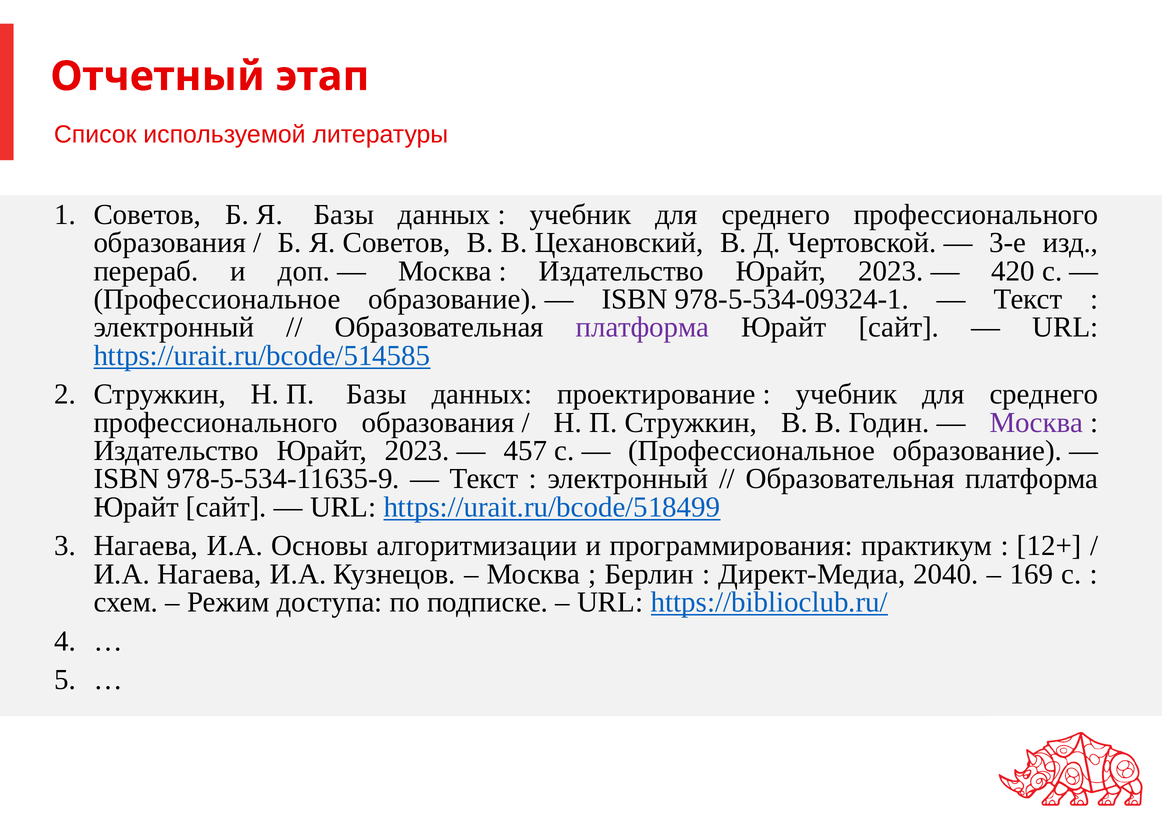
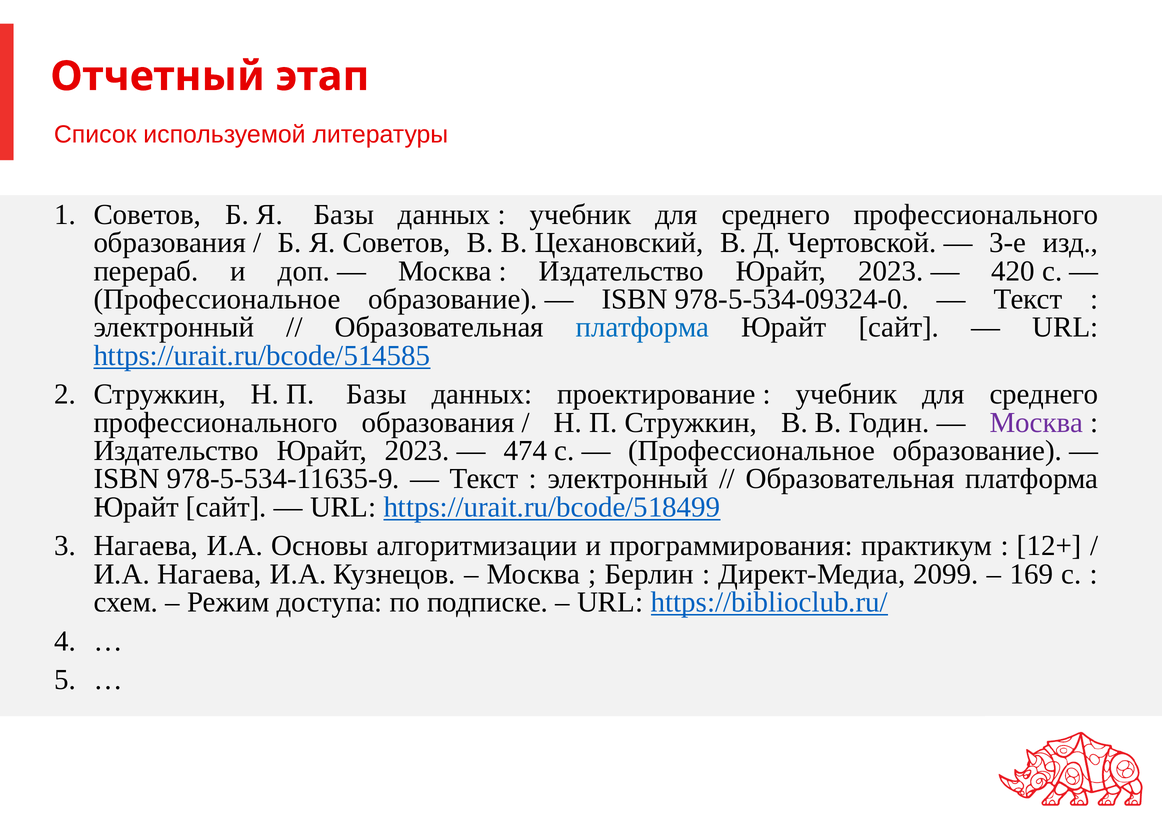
978-5-534-09324-1: 978-5-534-09324-1 -> 978-5-534-09324-0 (792, 299)
платформа colour: purple -> blue (643, 327)
457: 457 -> 474 (525, 450)
2040: 2040 -> 2099 (946, 574)
